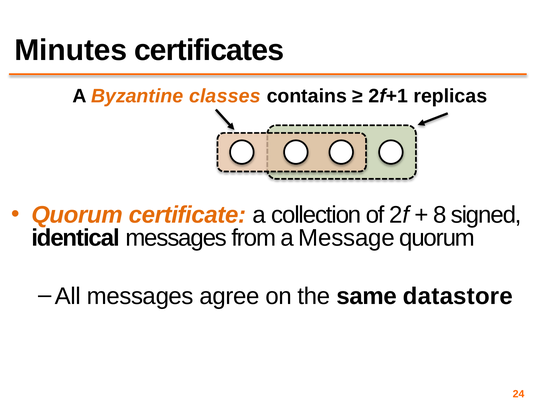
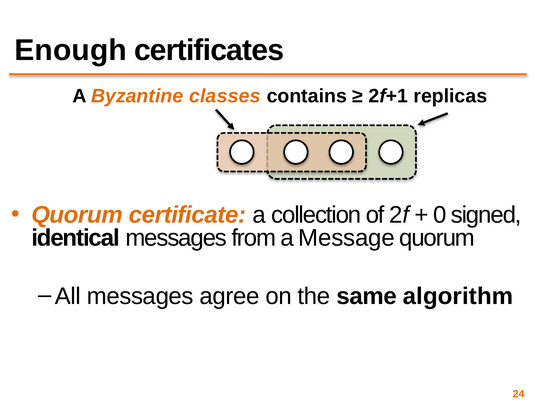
Minutes: Minutes -> Enough (71, 50)
8: 8 -> 0 (440, 215)
datastore: datastore -> algorithm (458, 296)
